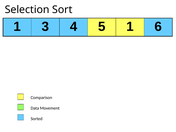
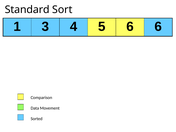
Selection: Selection -> Standard (27, 10)
5 1: 1 -> 6 (130, 27)
